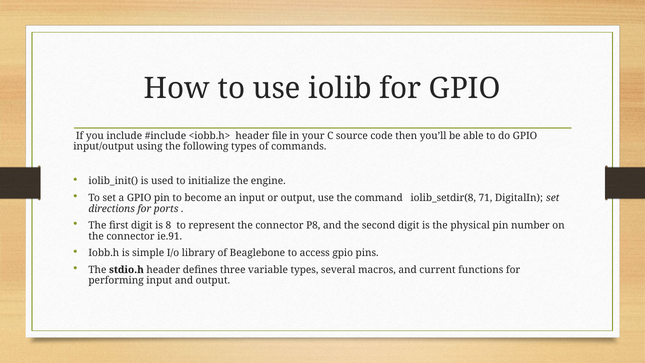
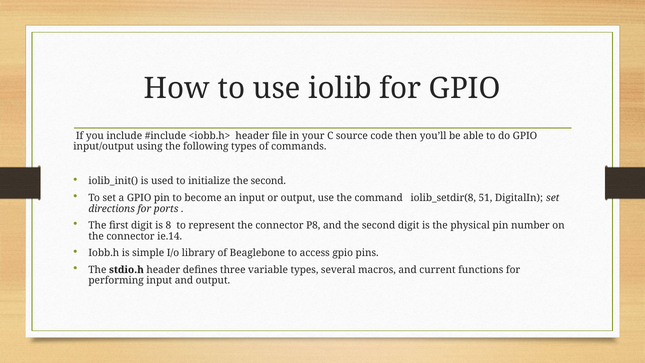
initialize the engine: engine -> second (268, 181)
71: 71 -> 51 (485, 198)
ie.91: ie.91 -> ie.14 (170, 236)
